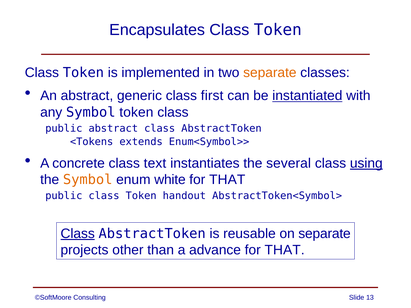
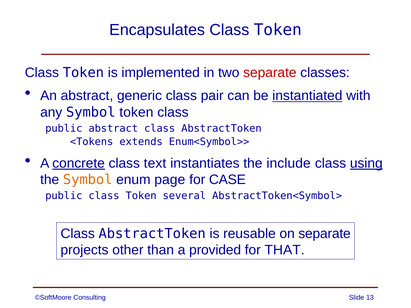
separate colour: orange -> red (270, 73)
first: first -> pair (212, 96)
concrete underline: none -> present (79, 163)
several: several -> include (289, 163)
white: white -> page (170, 180)
THAT: THAT -> CASE (227, 180)
handout: handout -> several (184, 196)
Class underline: present -> none (78, 234)
advance: advance -> provided (215, 250)
